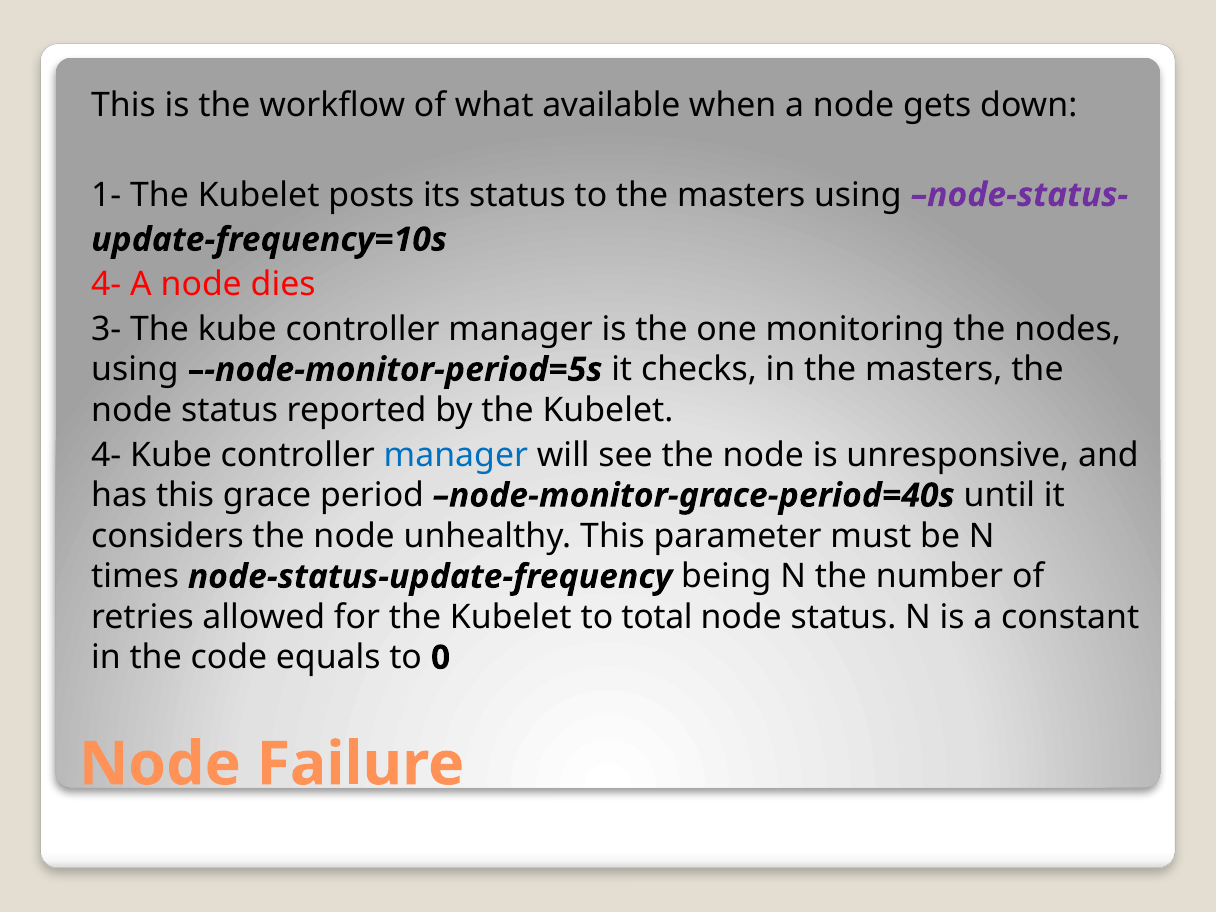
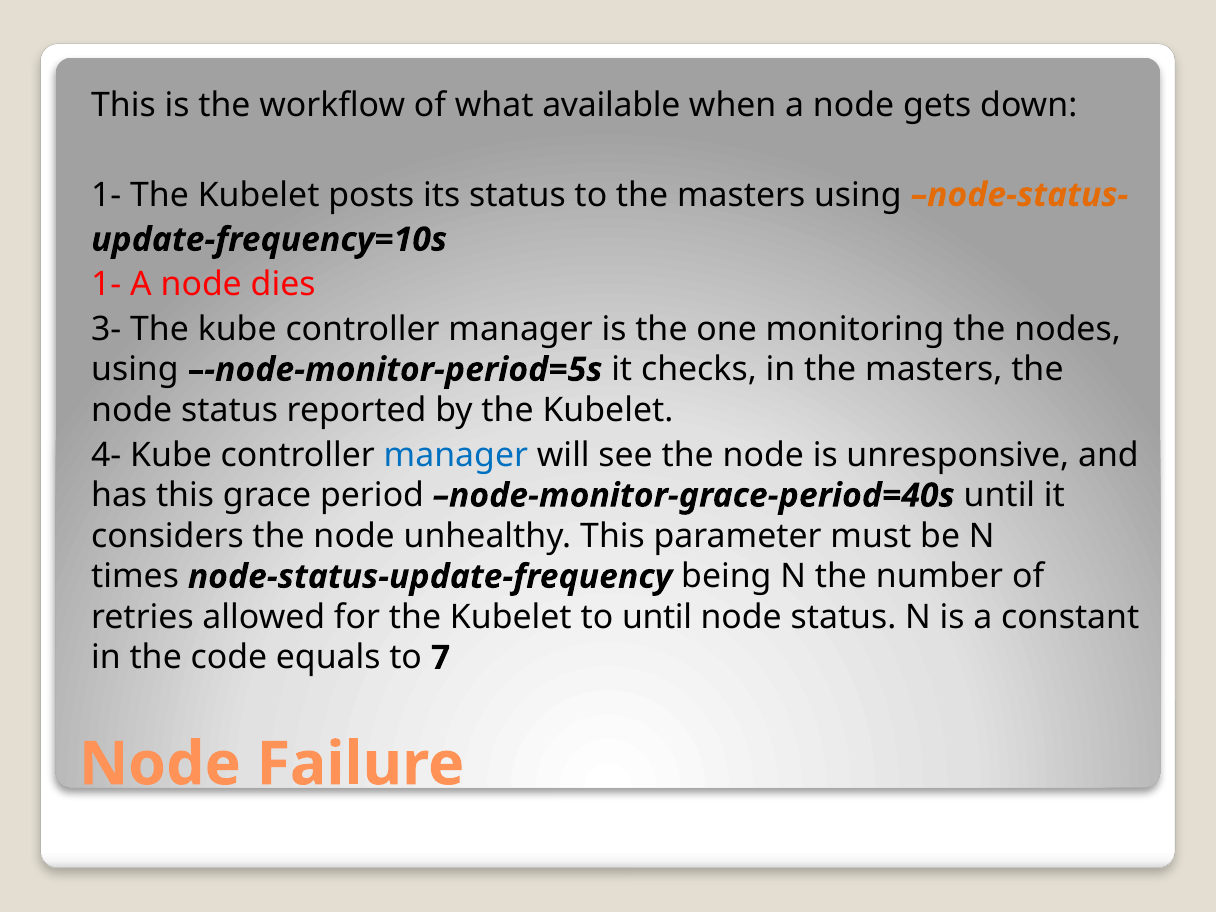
node-status- colour: purple -> orange (1020, 195)
4-: 4- -> 1- (106, 284)
to total: total -> until (657, 617)
0: 0 -> 7 (441, 658)
